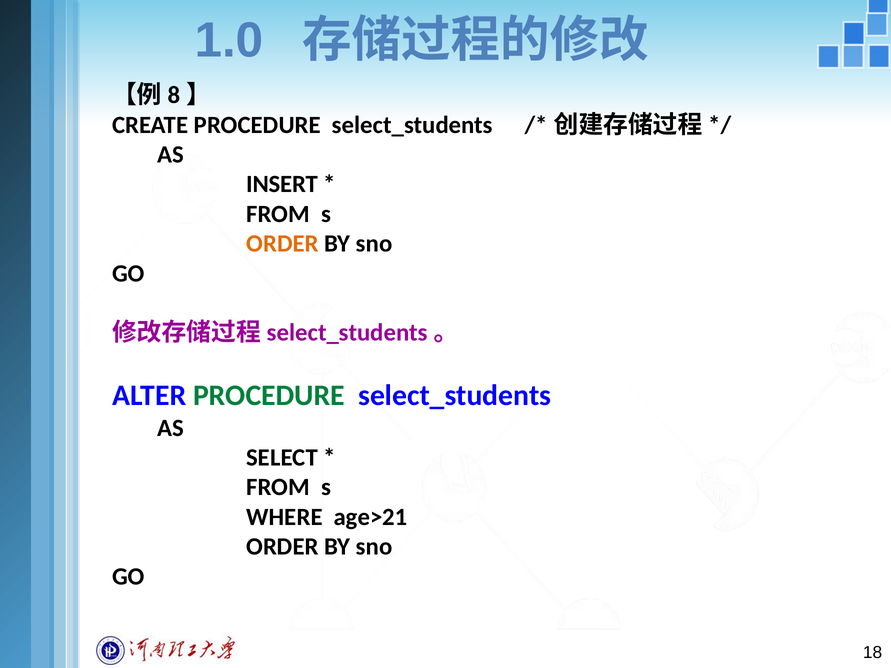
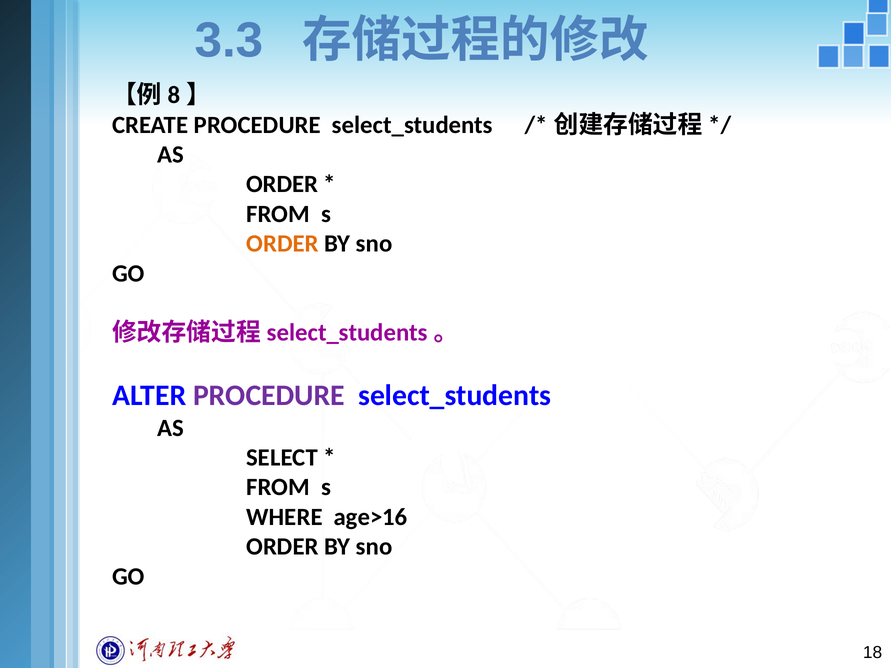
1.0: 1.0 -> 3.3 (229, 41)
INSERT: INSERT -> ORDER (282, 184)
PROCEDURE colour: green -> purple (269, 396)
age>21: age>21 -> age>16 (371, 517)
